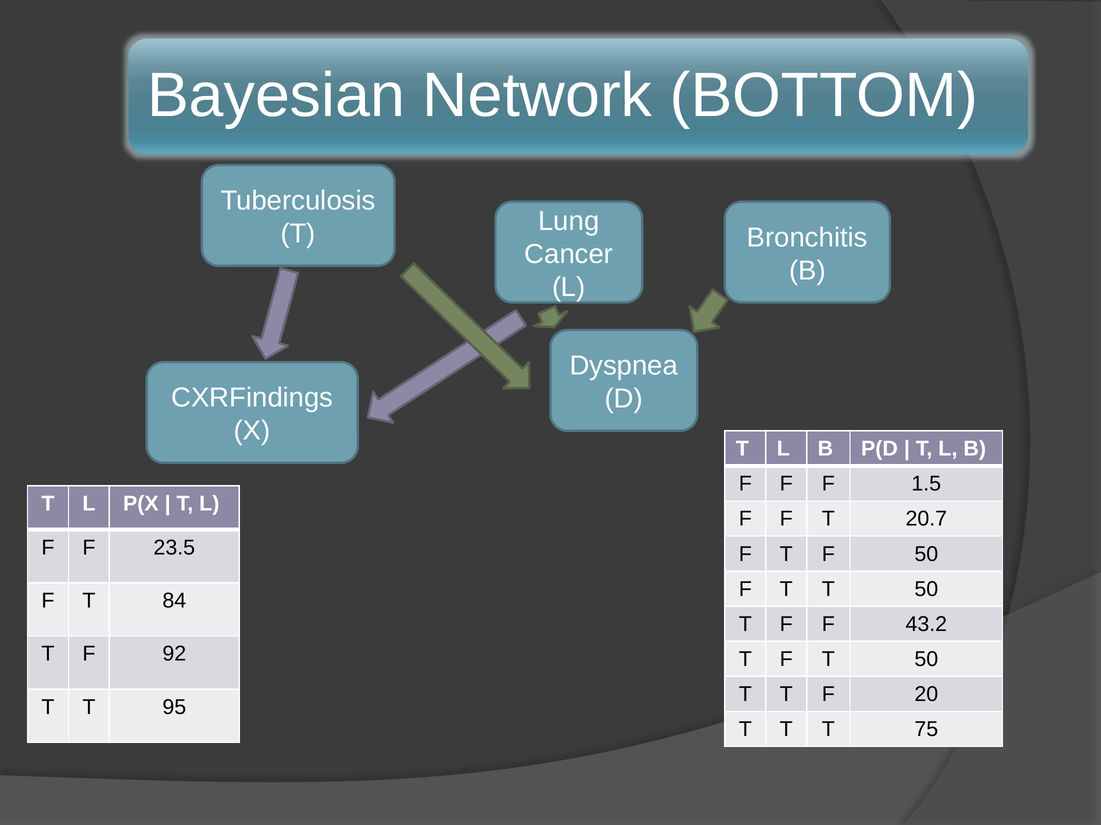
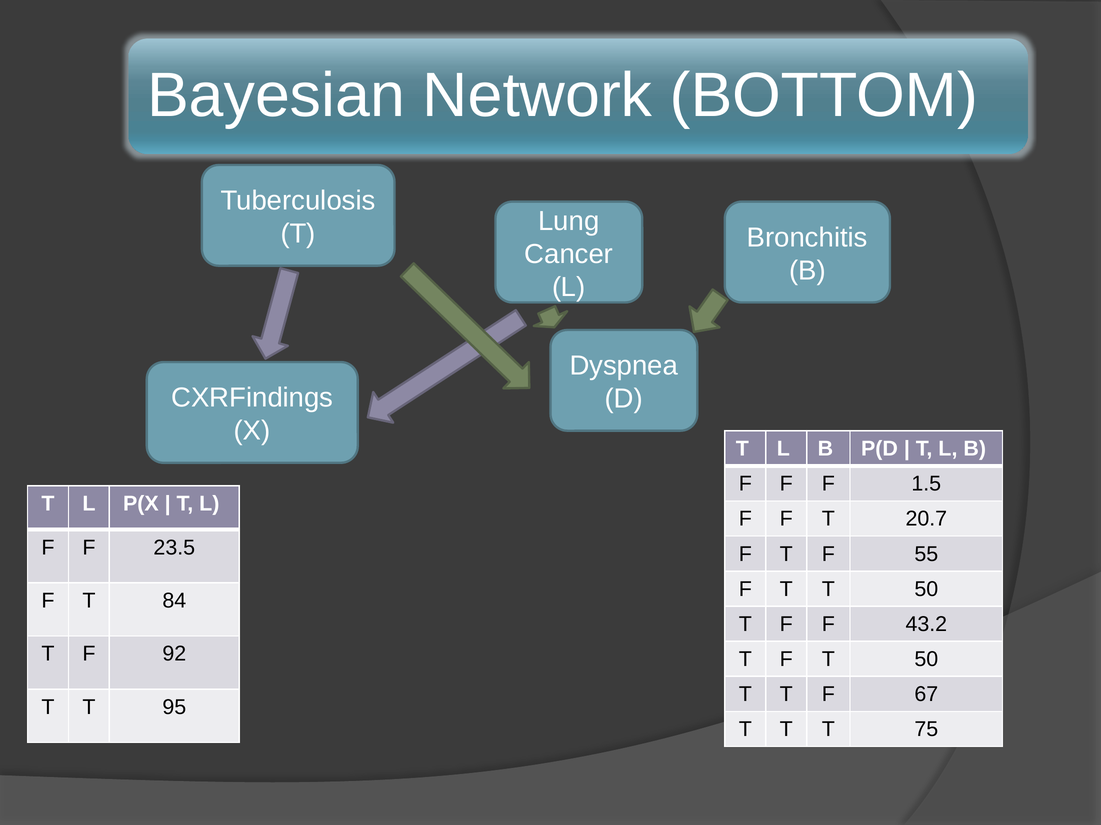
F 50: 50 -> 55 (926, 554)
20: 20 -> 67 (926, 695)
